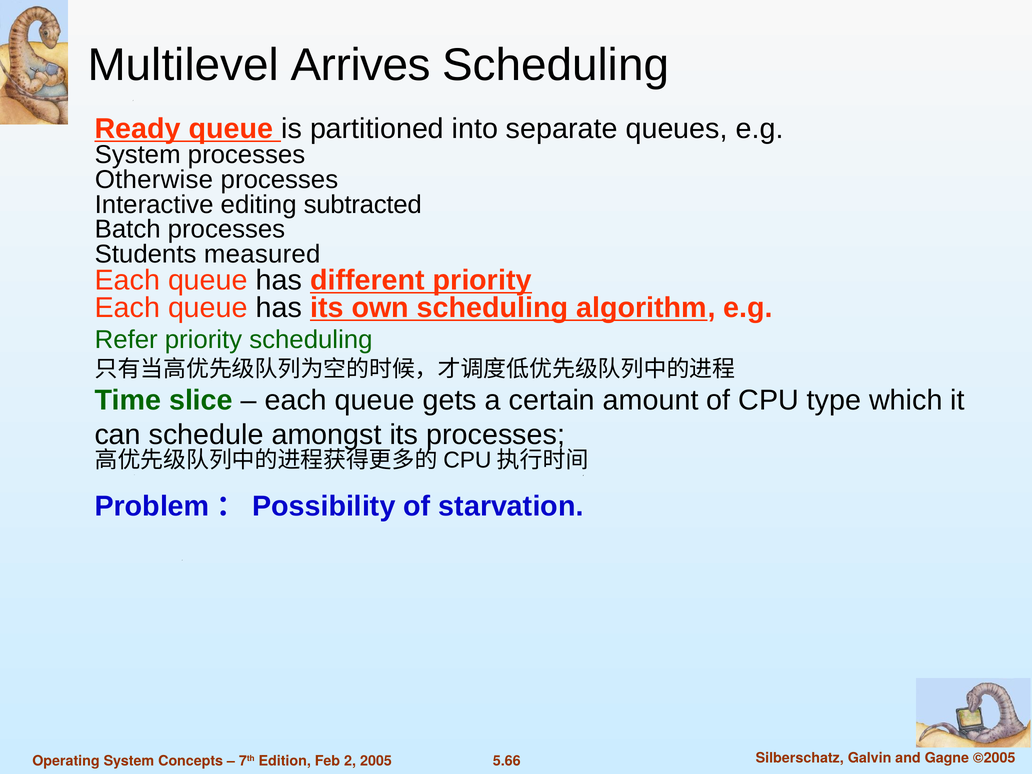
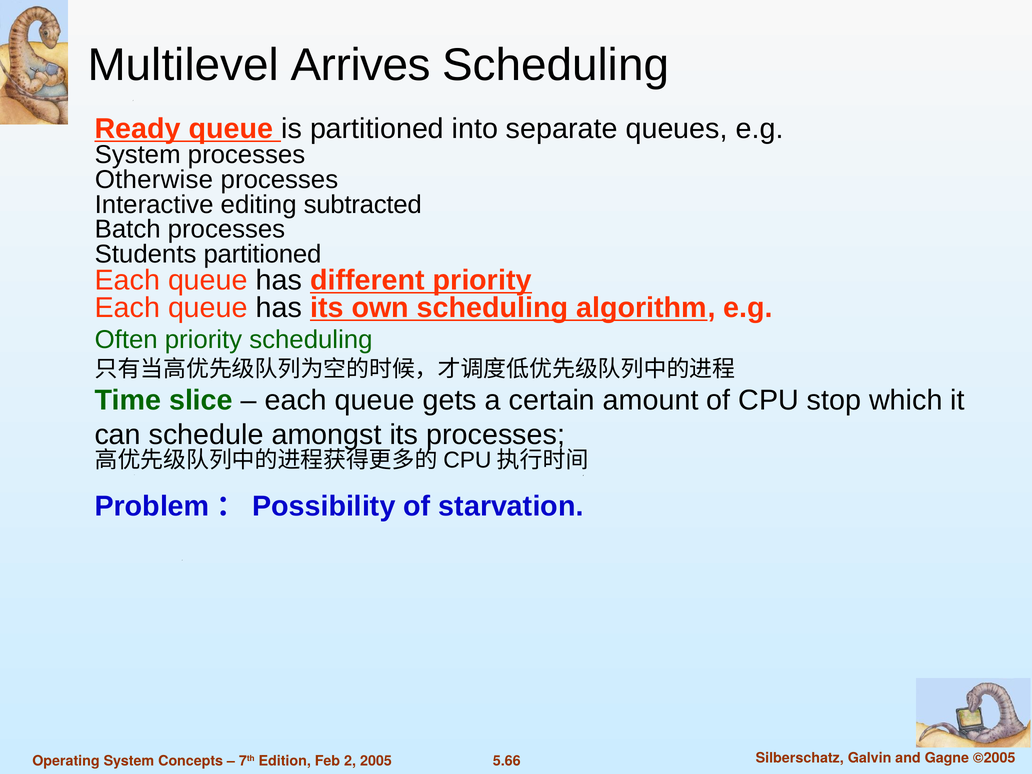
Students measured: measured -> partitioned (262, 254)
Refer: Refer -> Often (126, 340)
type: type -> stop (834, 400)
